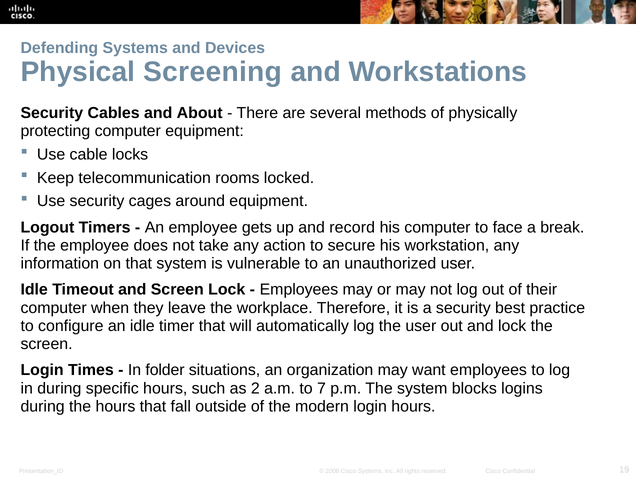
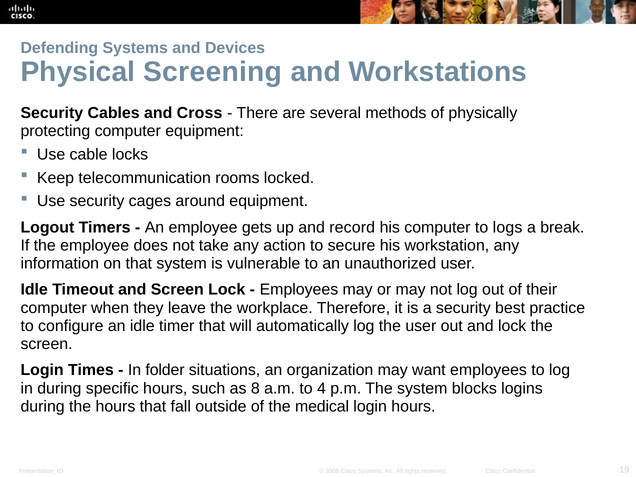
About: About -> Cross (200, 113)
face: face -> logs (508, 227)
2: 2 -> 8 (255, 388)
7: 7 -> 4 (321, 388)
modern: modern -> medical (322, 406)
